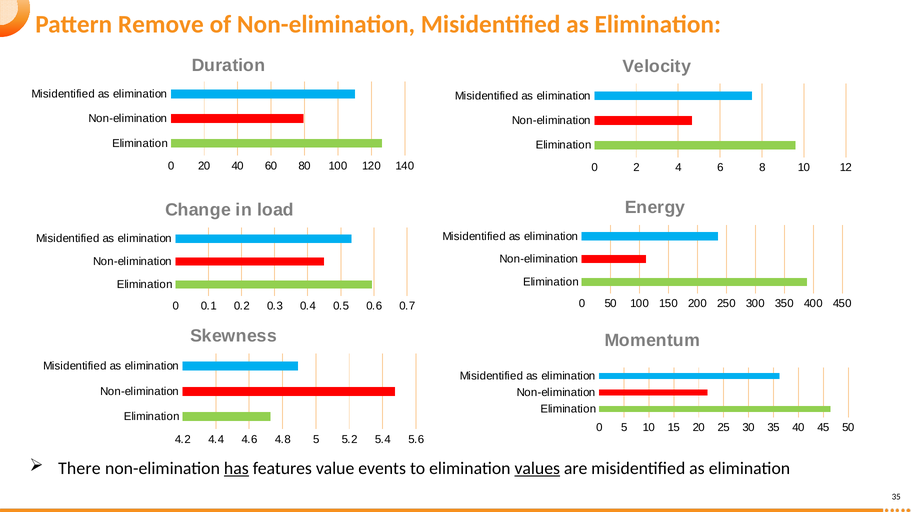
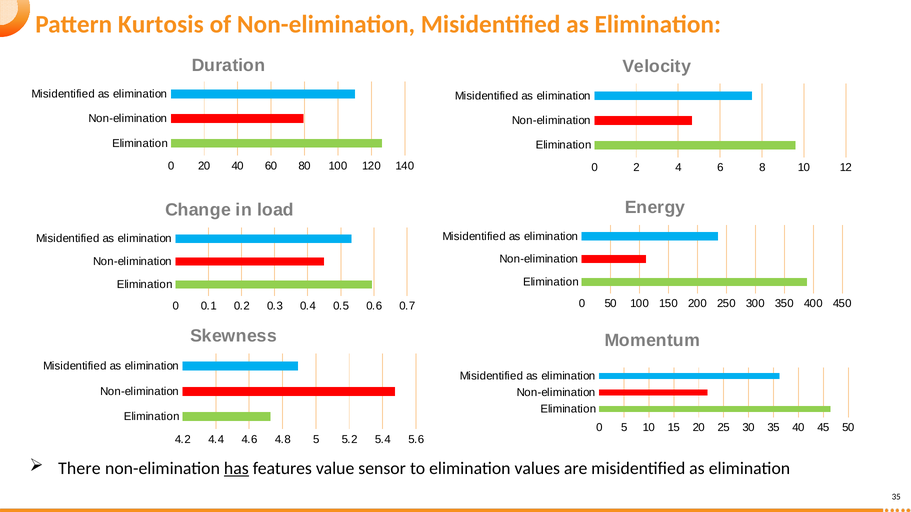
Remove: Remove -> Kurtosis (161, 24)
events: events -> sensor (382, 469)
values underline: present -> none (537, 469)
